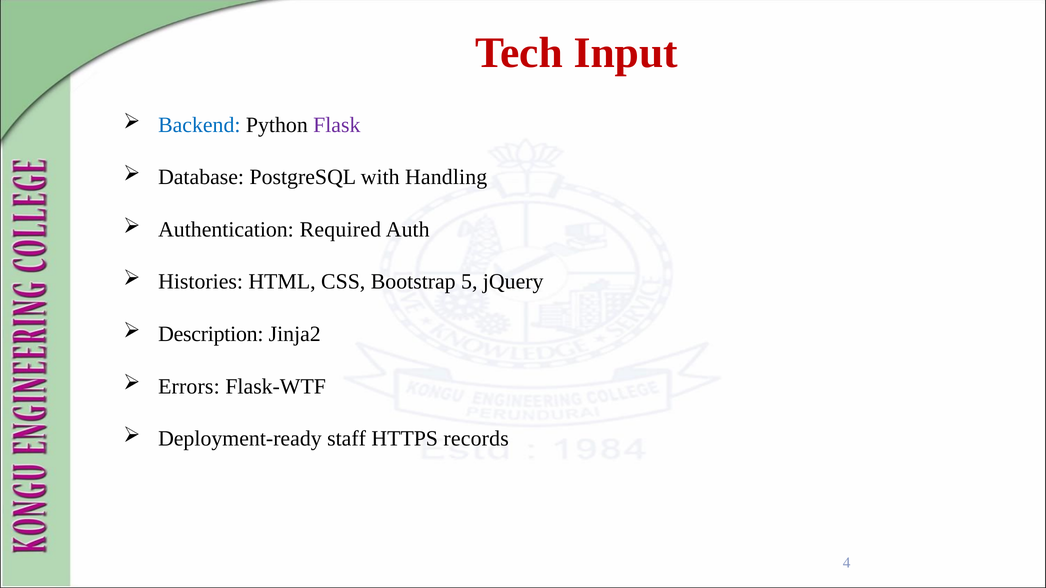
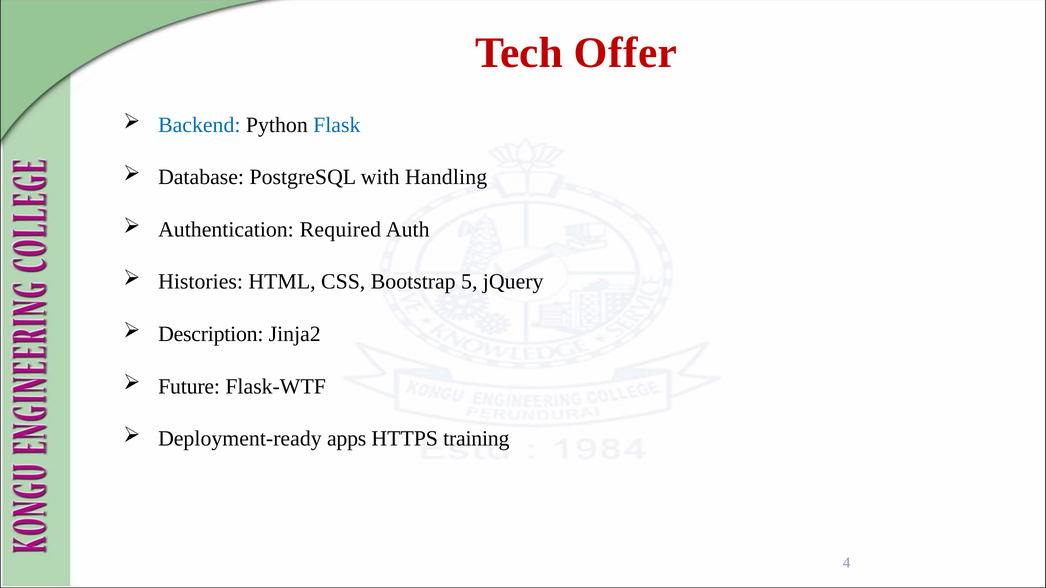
Input: Input -> Offer (626, 53)
Flask colour: purple -> blue (337, 125)
Errors: Errors -> Future (189, 387)
staff: staff -> apps (347, 439)
records: records -> training (476, 439)
